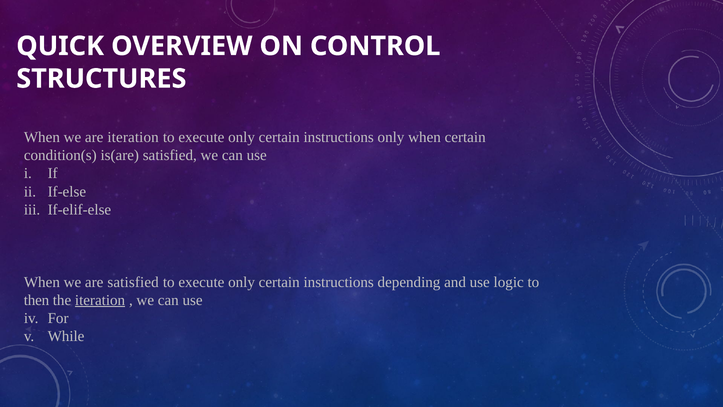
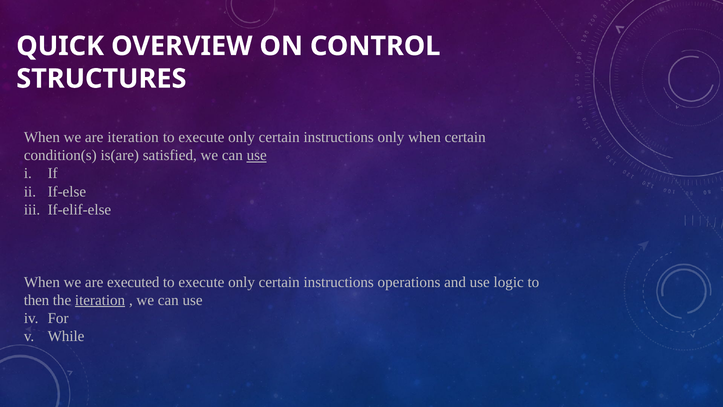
use underline: none -> present (257, 155)
are satisfied: satisfied -> executed (133, 282)
depending: depending -> operations (409, 282)
